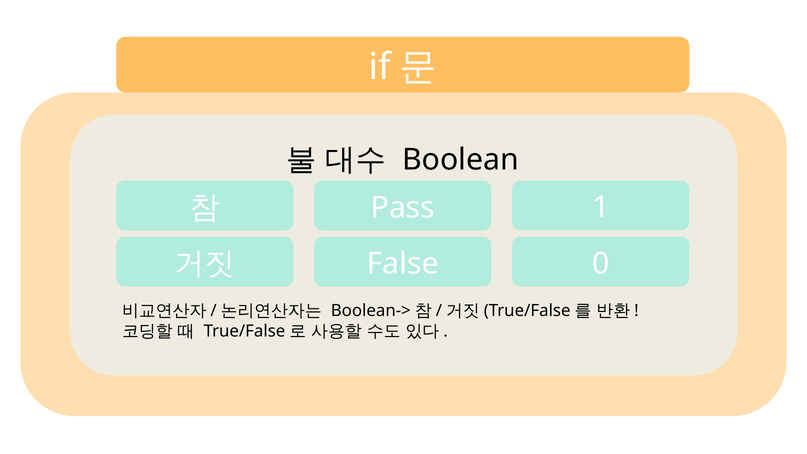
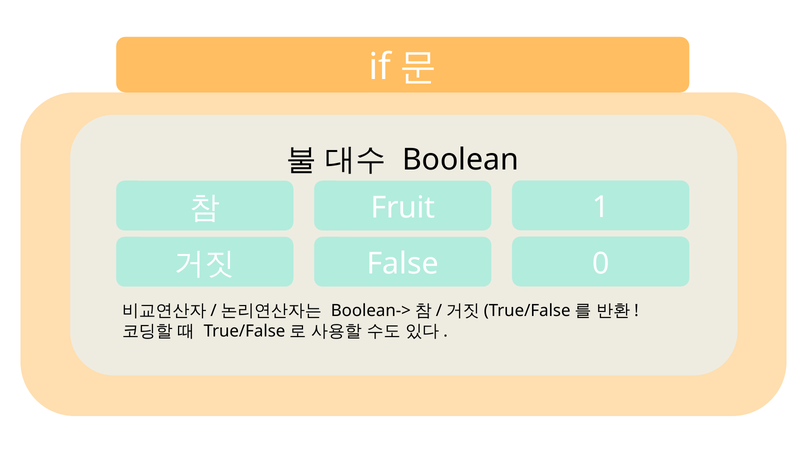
Pass: Pass -> Fruit (403, 208)
